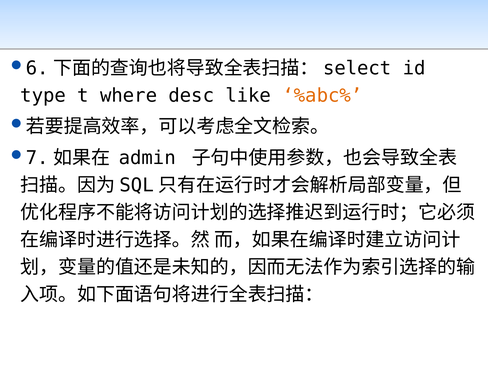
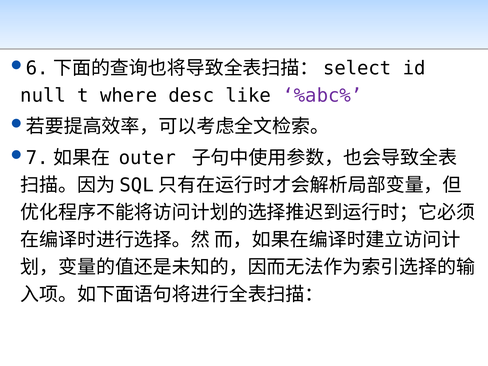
type: type -> null (43, 96)
%abc% colour: orange -> purple (322, 96)
admin: admin -> outer (147, 158)
